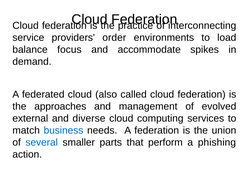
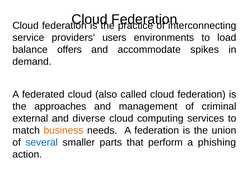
order: order -> users (114, 38)
focus: focus -> offers (69, 50)
evolved: evolved -> criminal (219, 107)
business colour: blue -> orange (63, 131)
